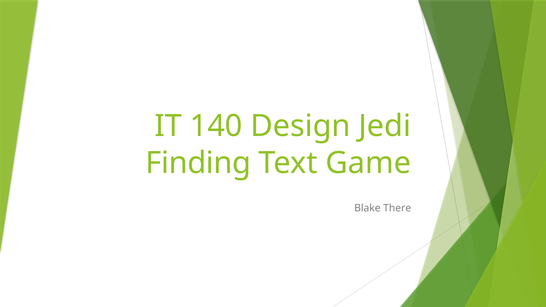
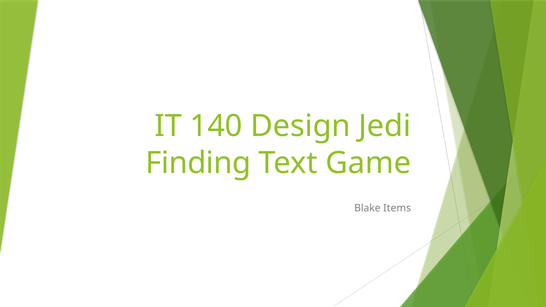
There: There -> Items (397, 208)
